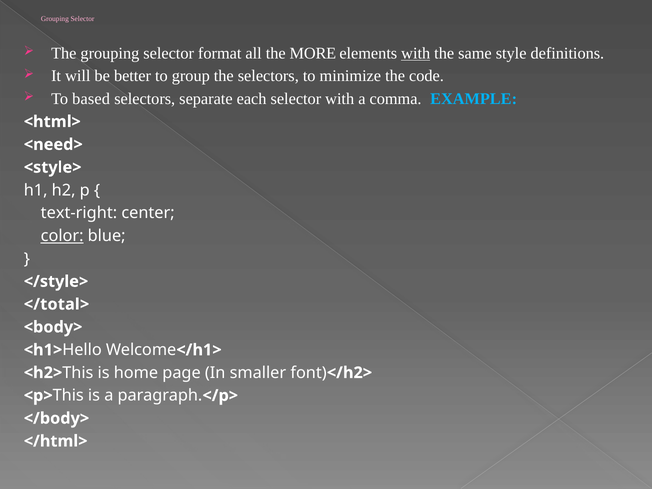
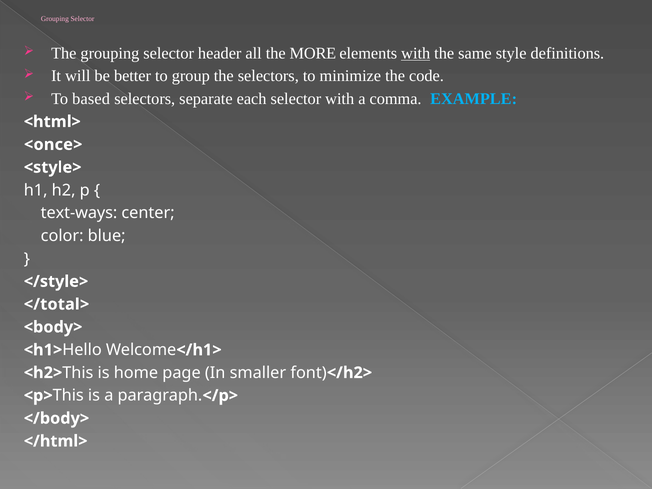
format: format -> header (220, 53)
<need>: <need> -> <once> (53, 145)
text-right: text-right -> text-ways (79, 213)
color underline: present -> none (62, 236)
